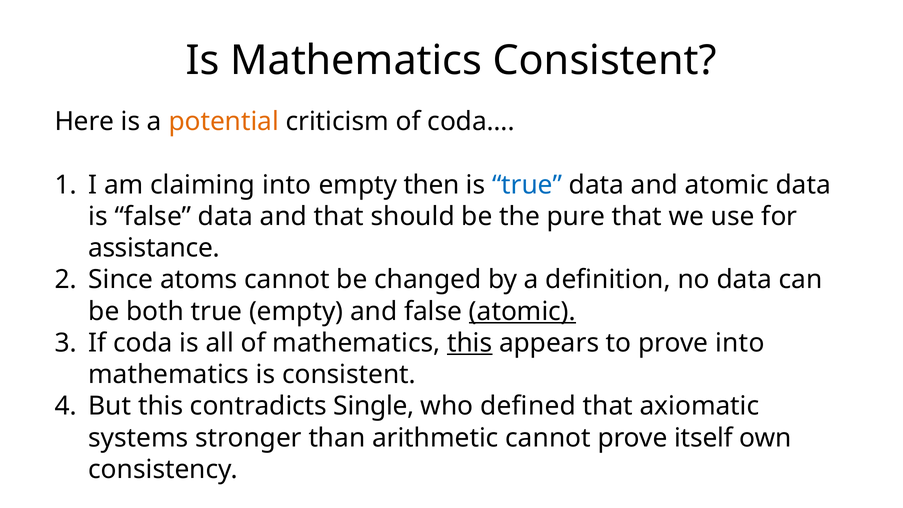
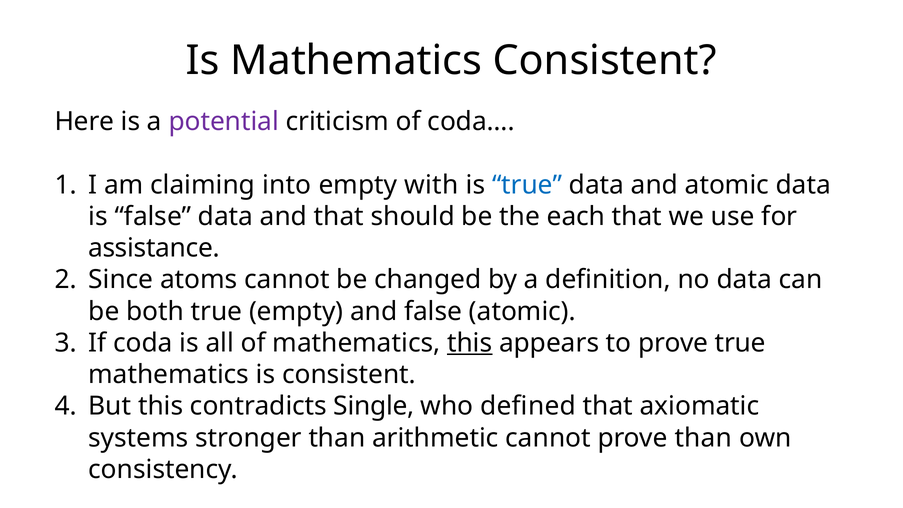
potential colour: orange -> purple (224, 122)
then: then -> with (431, 185)
pure: pure -> each (576, 217)
atomic underline: present -> none (522, 311)
prove into: into -> true (740, 343)
prove itself: itself -> than (703, 438)
